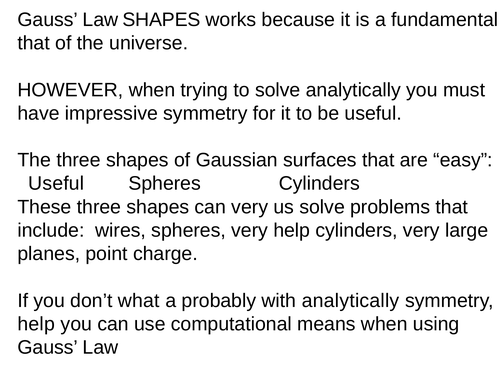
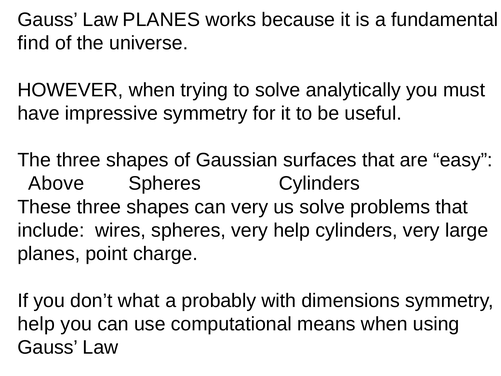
Law SHAPES: SHAPES -> PLANES (161, 20)
that: that -> find (34, 43)
Useful: Useful -> Above (56, 183)
with analytically: analytically -> dimensions (351, 300)
